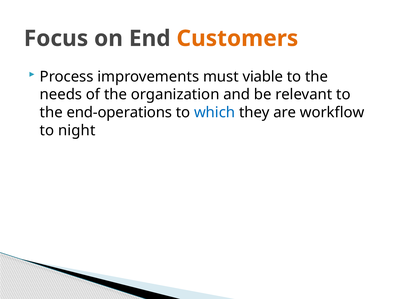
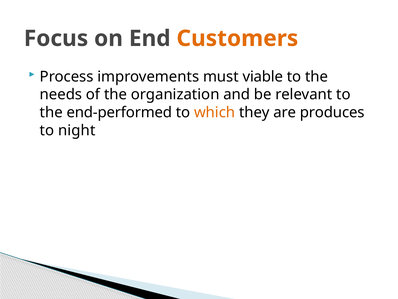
end-operations: end-operations -> end-performed (119, 112)
which colour: blue -> orange (215, 112)
workflow: workflow -> produces (332, 112)
